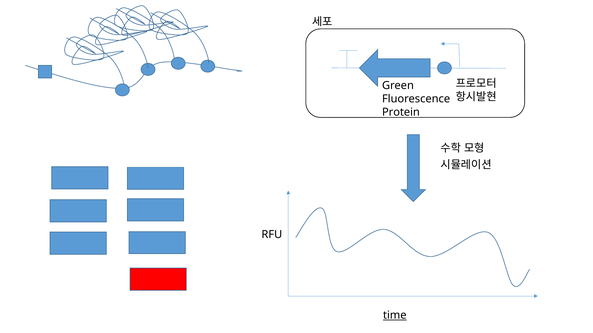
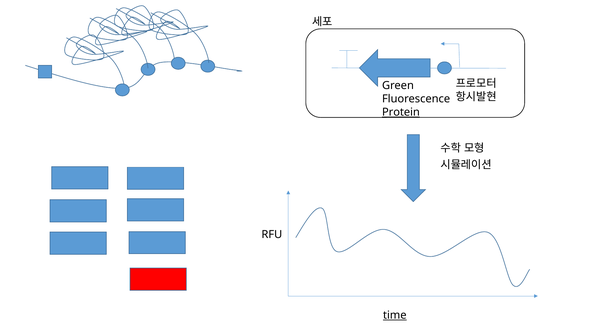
Protein underline: none -> present (401, 112)
